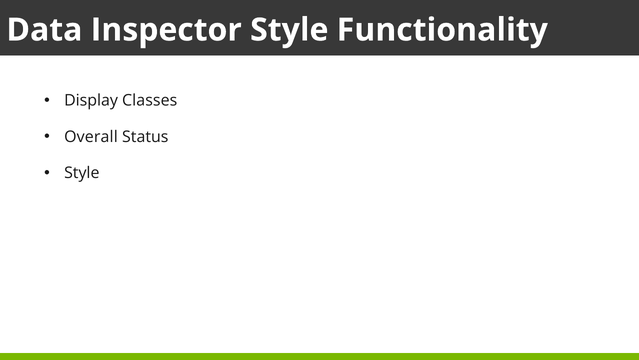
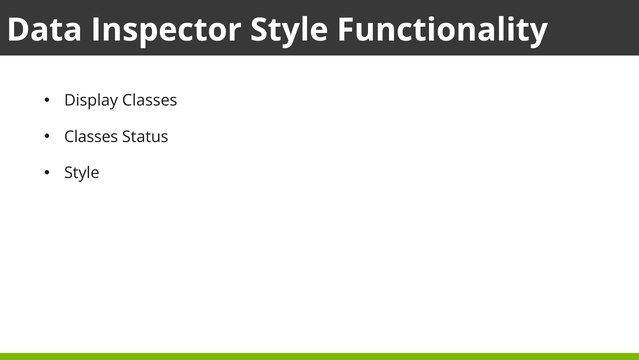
Overall: Overall -> Classes (91, 137)
